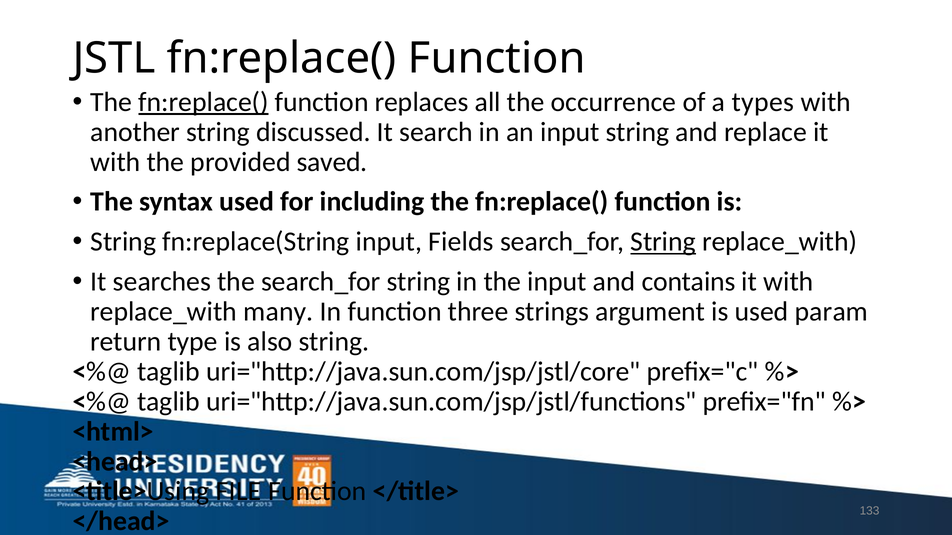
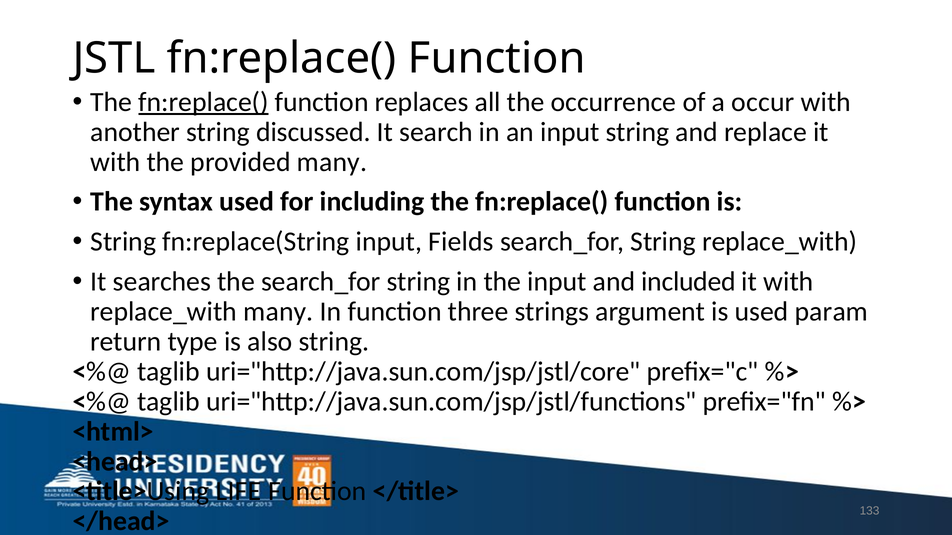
types: types -> occur (763, 102)
provided saved: saved -> many (332, 162)
String underline: present -> none (663, 242)
contains: contains -> included (689, 282)
FILE: FILE -> LIFE (239, 492)
